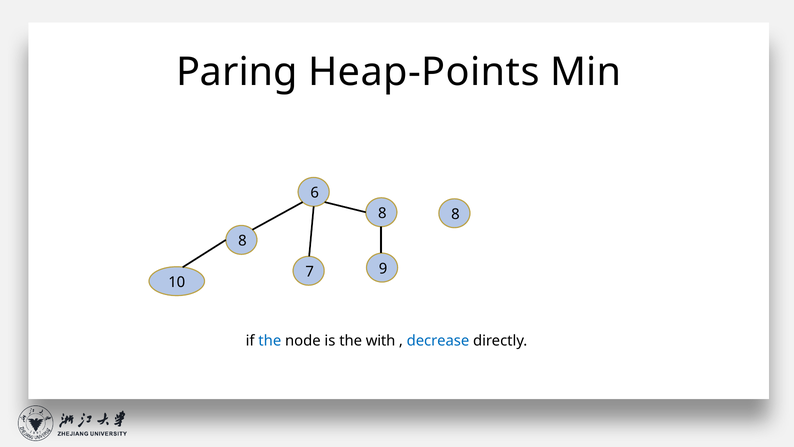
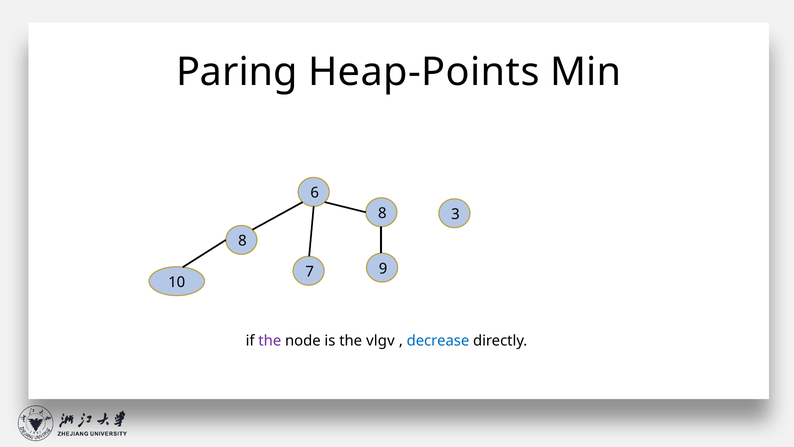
8 8: 8 -> 3 (455, 214)
the colour: blue -> purple (270, 341)
with: with -> vlgv (380, 341)
